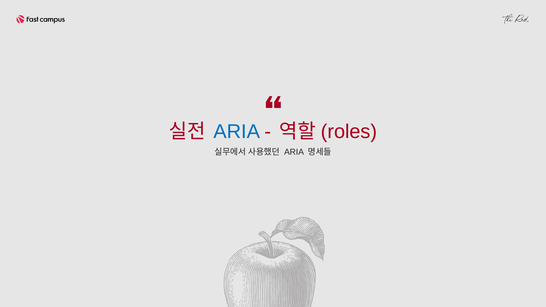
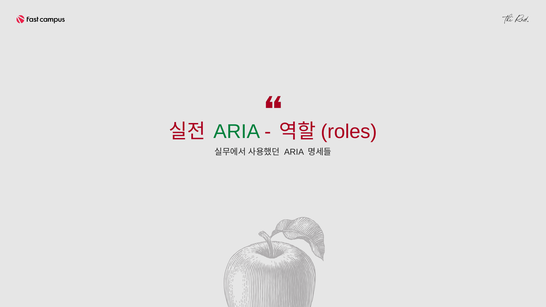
ARIA colour: blue -> green (237, 132)
